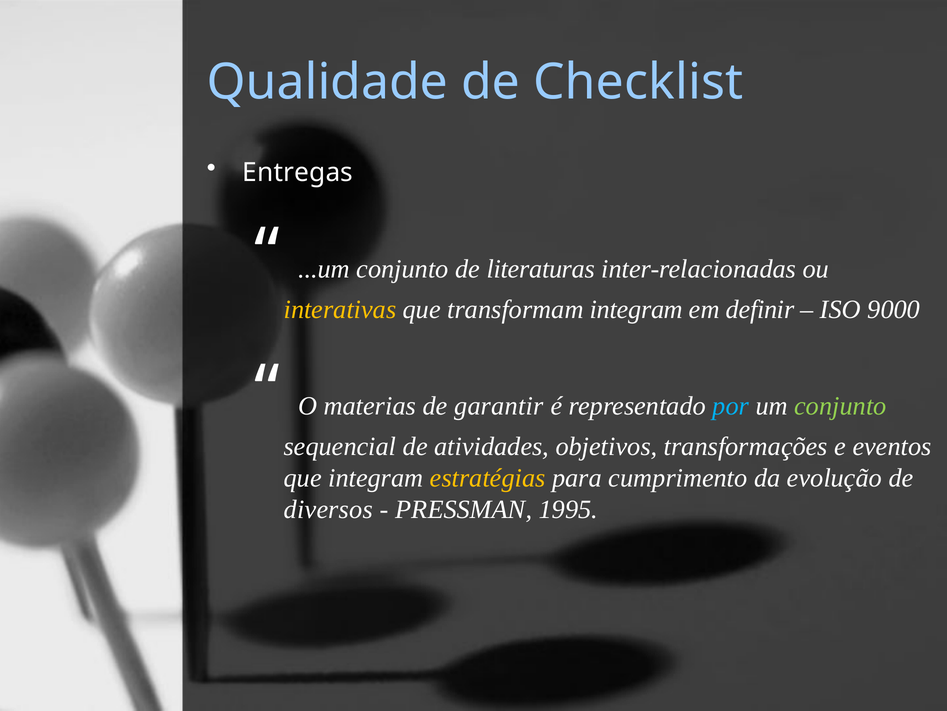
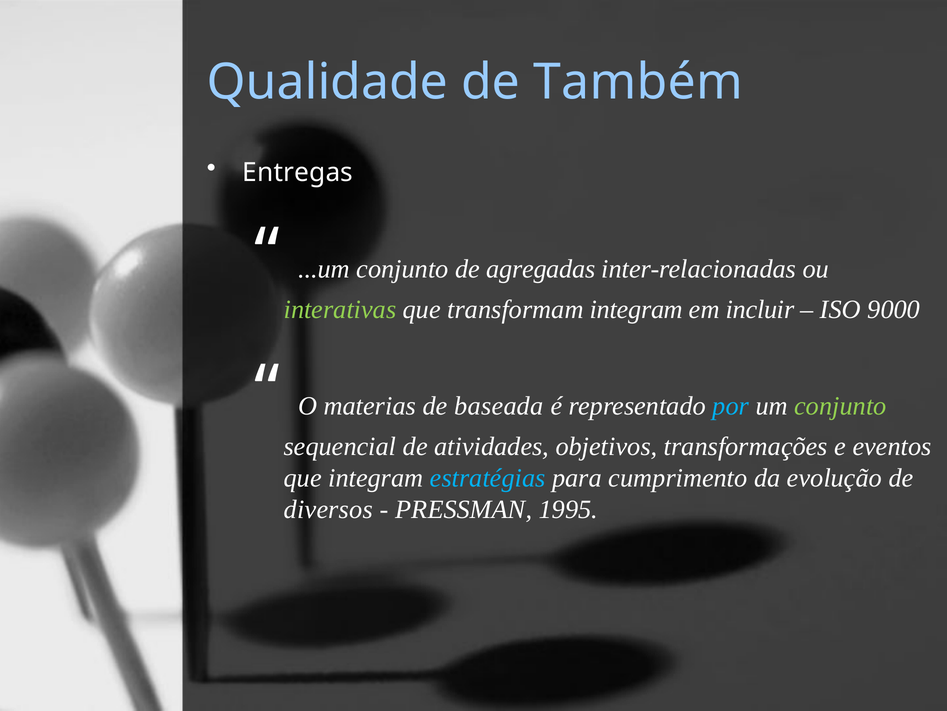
Checklist: Checklist -> Também (638, 82)
literaturas: literaturas -> agregadas (541, 269)
interativas colour: yellow -> light green (340, 309)
definir: definir -> incluir (760, 309)
garantir: garantir -> baseada (499, 405)
estratégias colour: yellow -> light blue (488, 477)
